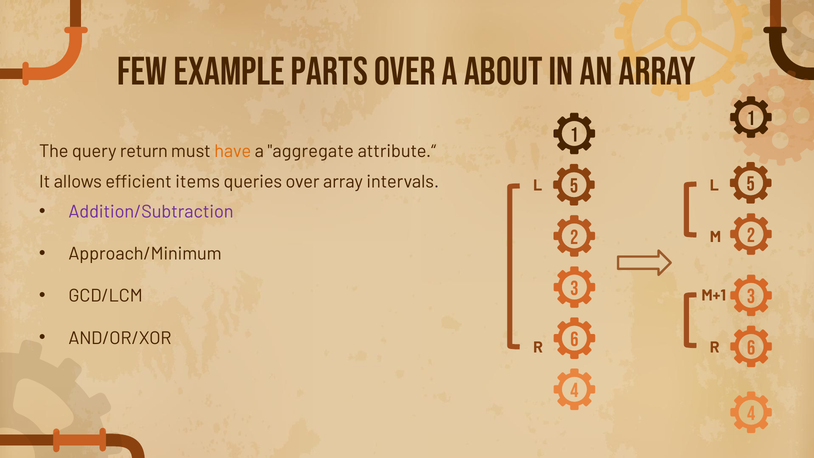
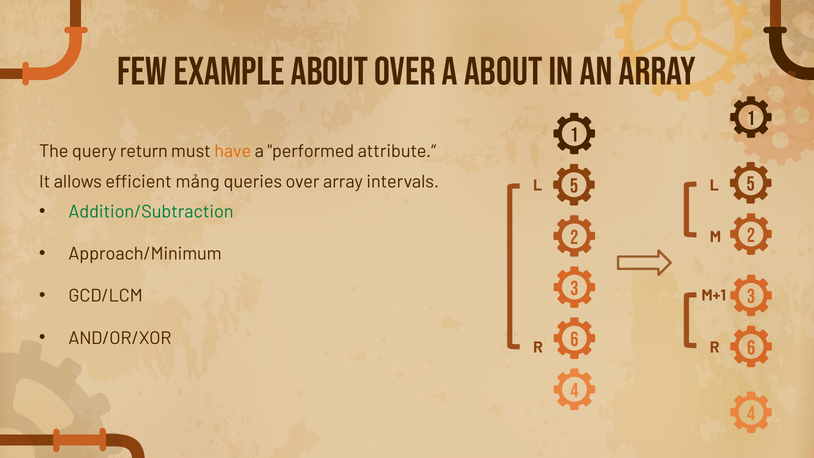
example parts: parts -> about (329, 72)
aggregate: aggregate -> performed (311, 151)
items: items -> mảng (198, 182)
Addition/Subtraction colour: purple -> green (151, 212)
